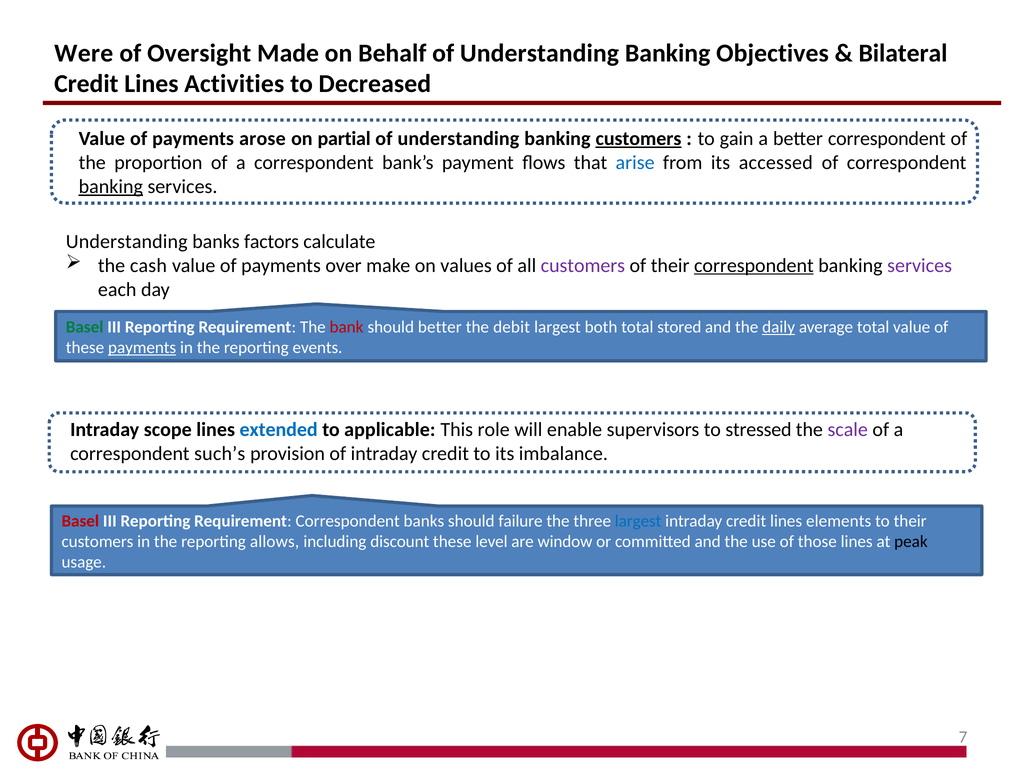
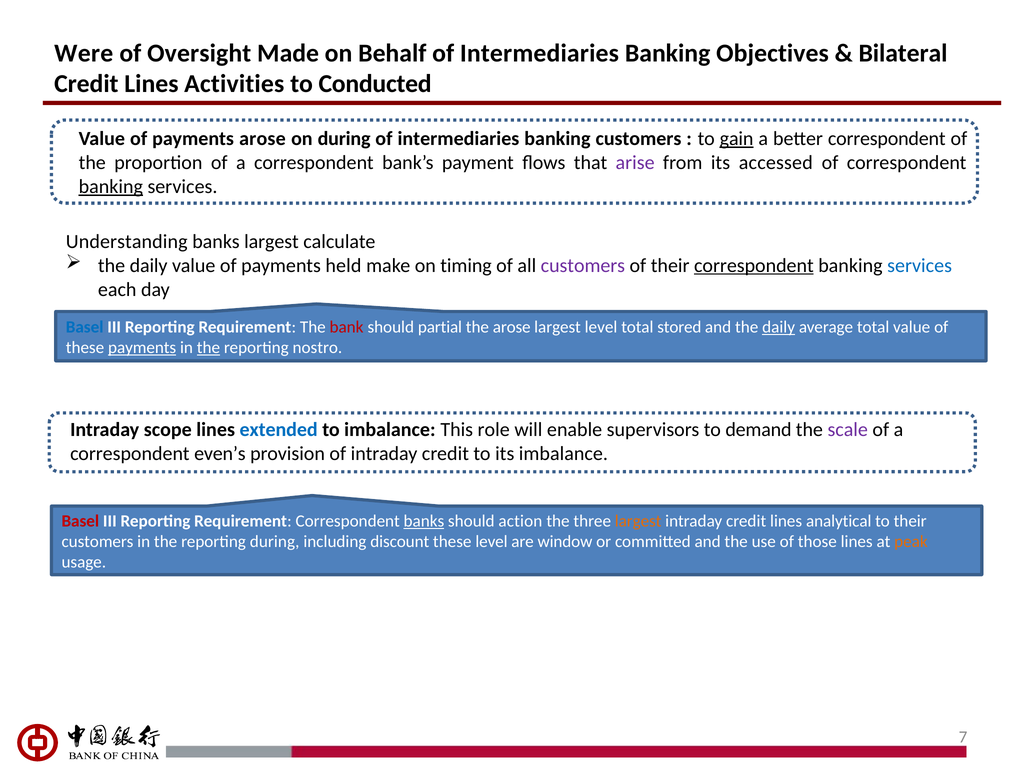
Behalf of Understanding: Understanding -> Intermediaries (539, 53)
Decreased: Decreased -> Conducted (375, 84)
on partial: partial -> during (344, 139)
understanding: understanding -> intermediaries (458, 139)
customers underline: present -> none (638, 139)
gain underline: none -> present (737, 139)
arise colour: blue -> purple (635, 163)
banks factors: factors -> largest (271, 241)
cash: cash -> daily (149, 265)
over: over -> held (343, 265)
values: values -> timing (466, 265)
services colour: purple -> blue (920, 265)
Basel colour: green -> blue (85, 327)
should better: better -> partial (440, 327)
the debit: debit -> arose (512, 327)
largest both: both -> level (601, 327)
the underline: none -> present (208, 348)
events: events -> nostro (317, 348)
to applicable: applicable -> imbalance (390, 430)
stressed: stressed -> demand (758, 430)
such’s: such’s -> even’s (220, 454)
banks underline: none -> present (424, 521)
failure: failure -> action (520, 521)
largest colour: blue -> orange (638, 521)
elements: elements -> analytical (839, 521)
reporting allows: allows -> during (275, 541)
peak colour: black -> orange (911, 541)
